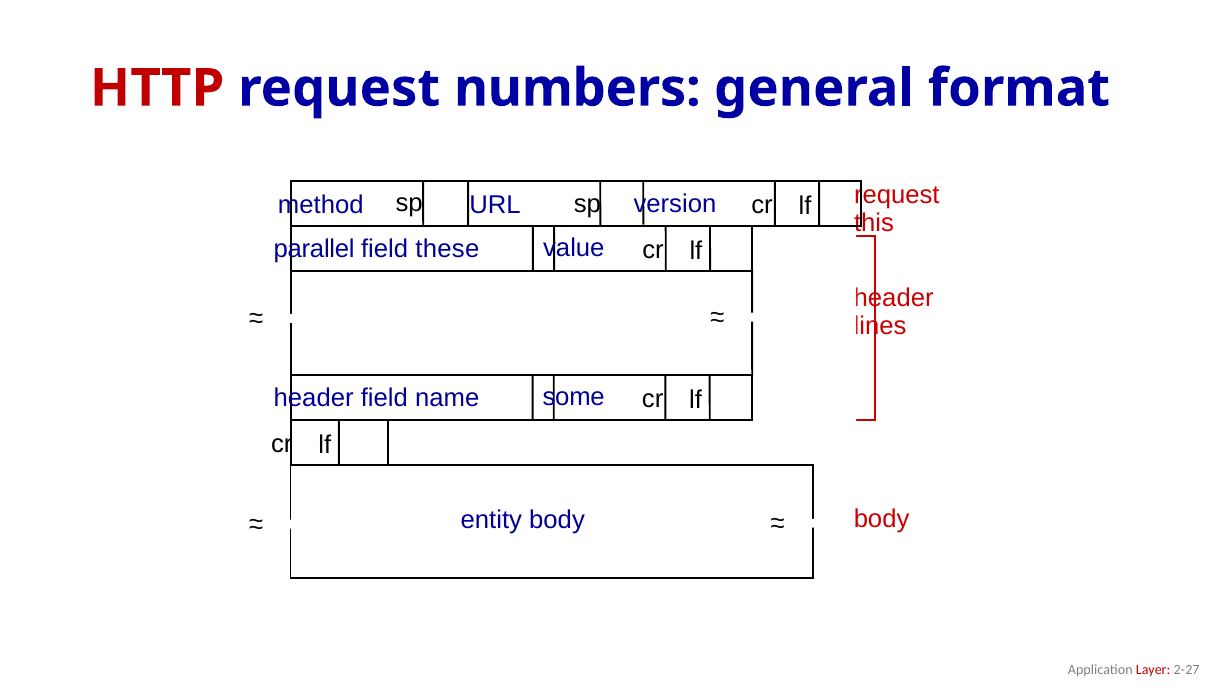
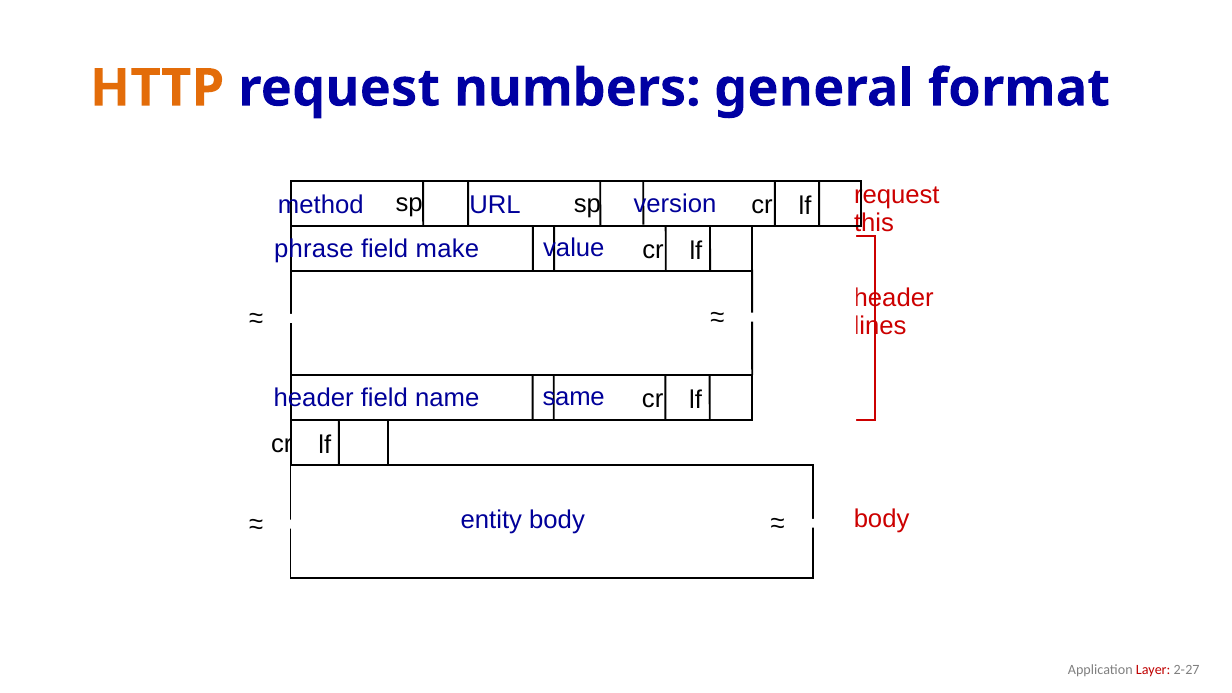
HTTP colour: red -> orange (157, 88)
parallel: parallel -> phrase (314, 249)
these: these -> make (447, 249)
some: some -> same (574, 397)
